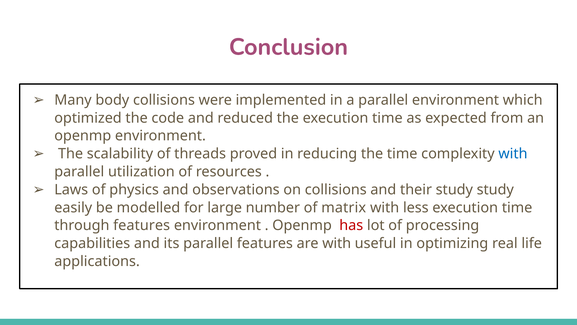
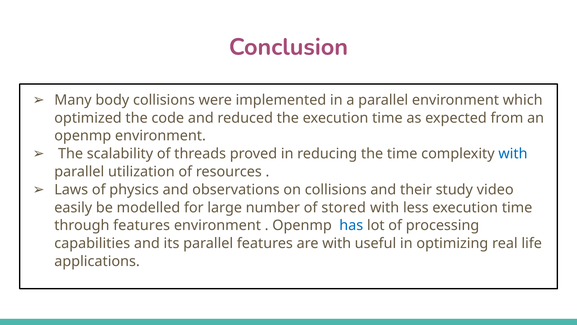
study study: study -> video (495, 189)
matrix: matrix -> stored (344, 207)
has colour: red -> blue (351, 225)
